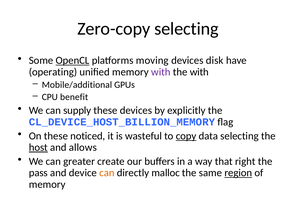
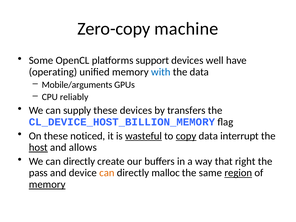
Zero-copy selecting: selecting -> machine (186, 29)
OpenCL underline: present -> none (73, 60)
moving: moving -> support (152, 60)
disk: disk -> well (215, 60)
with colour: purple -> blue (161, 72)
the with: with -> data (199, 72)
Mobile/additional: Mobile/additional -> Mobile/arguments (77, 85)
benefit: benefit -> reliably (74, 97)
explicitly: explicitly -> transfers (186, 110)
wasteful underline: none -> present (143, 136)
data selecting: selecting -> interrupt (240, 136)
We can greater: greater -> directly (79, 161)
memory underline: none -> present (47, 184)
